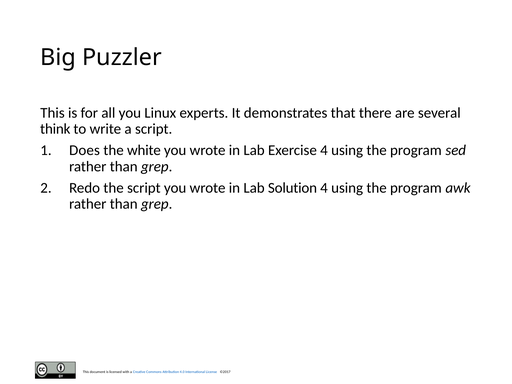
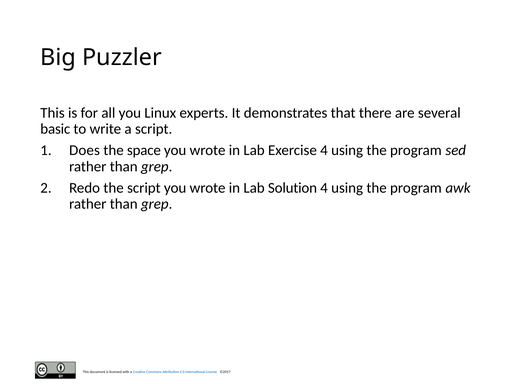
think: think -> basic (55, 129)
white: white -> space (144, 150)
